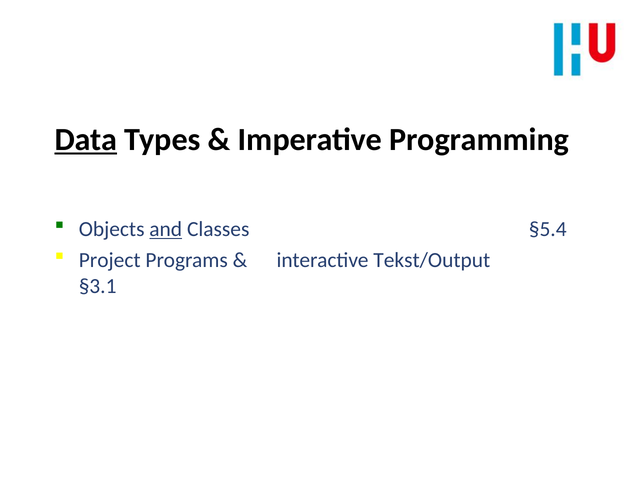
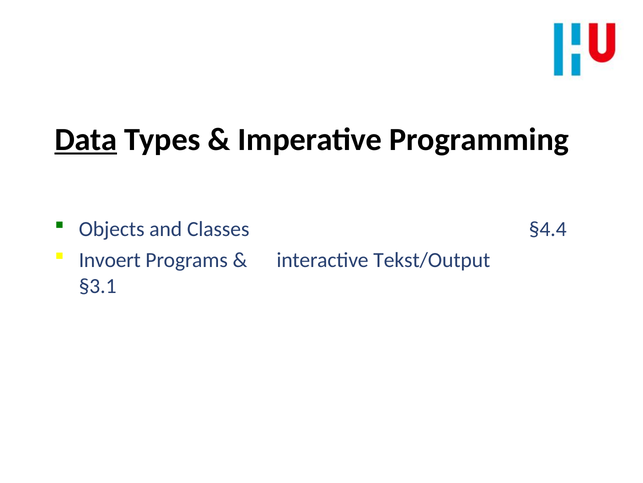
and underline: present -> none (166, 229)
§5.4: §5.4 -> §4.4 (548, 229)
Project: Project -> Invoert (110, 260)
